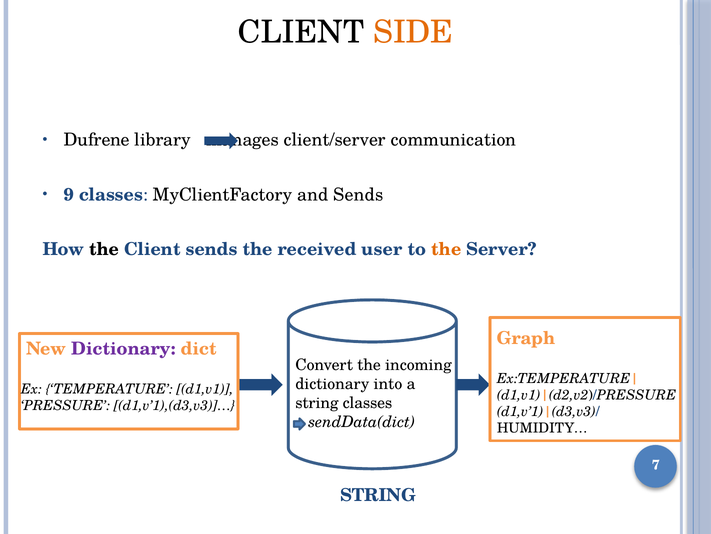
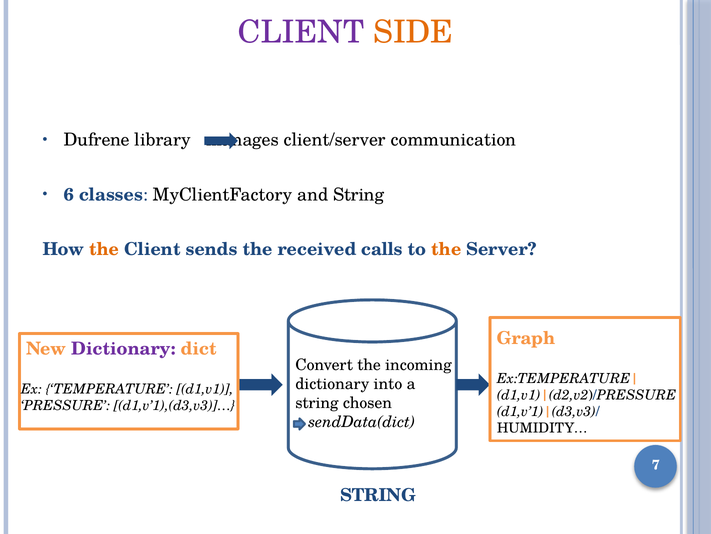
CLIENT colour: black -> purple (301, 32)
9: 9 -> 6 (69, 194)
and Sends: Sends -> String (359, 194)
the colour: black -> orange (104, 249)
user: user -> calls (382, 249)
string classes: classes -> chosen (367, 403)
